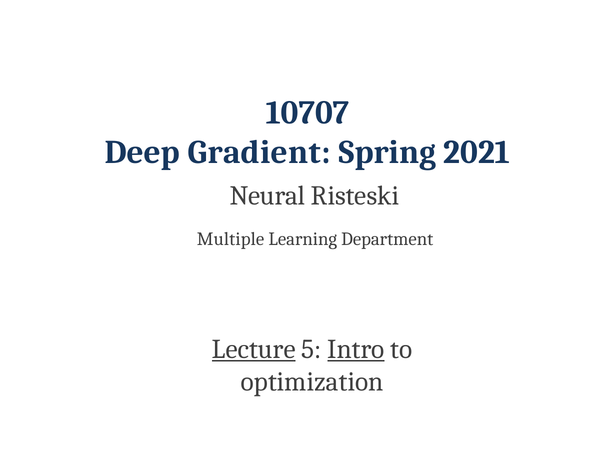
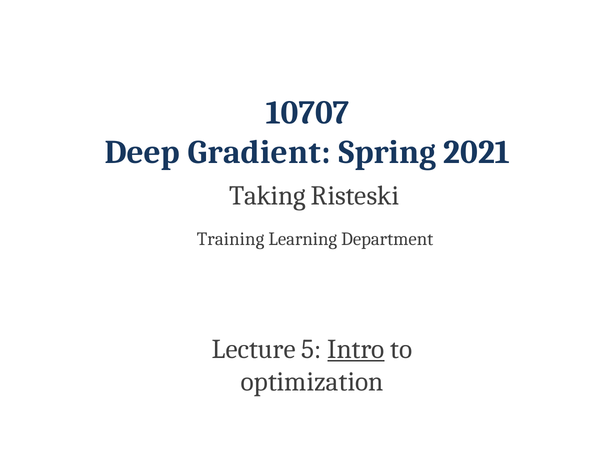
Neural: Neural -> Taking (267, 196)
Multiple: Multiple -> Training (231, 239)
Lecture underline: present -> none (254, 349)
